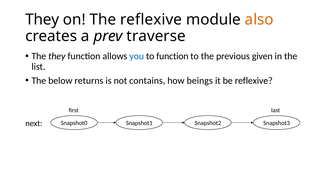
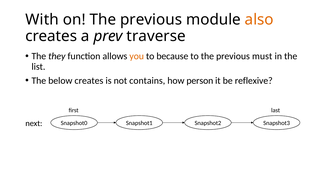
They: They -> With (42, 20)
on The reflexive: reflexive -> previous (151, 20)
you colour: blue -> orange (137, 56)
to function: function -> because (172, 56)
given: given -> must (262, 56)
below returns: returns -> creates (89, 81)
beings: beings -> person (200, 81)
